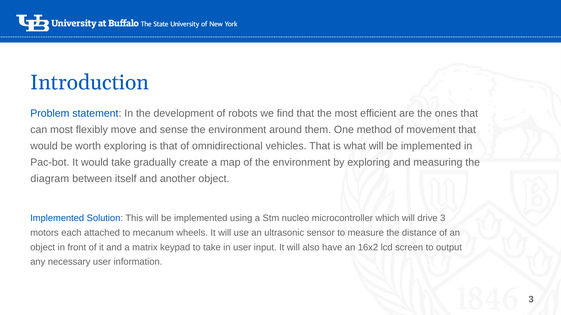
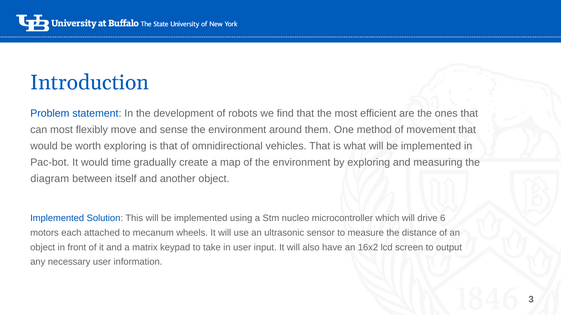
would take: take -> time (121, 163)
drive 3: 3 -> 6 (443, 219)
